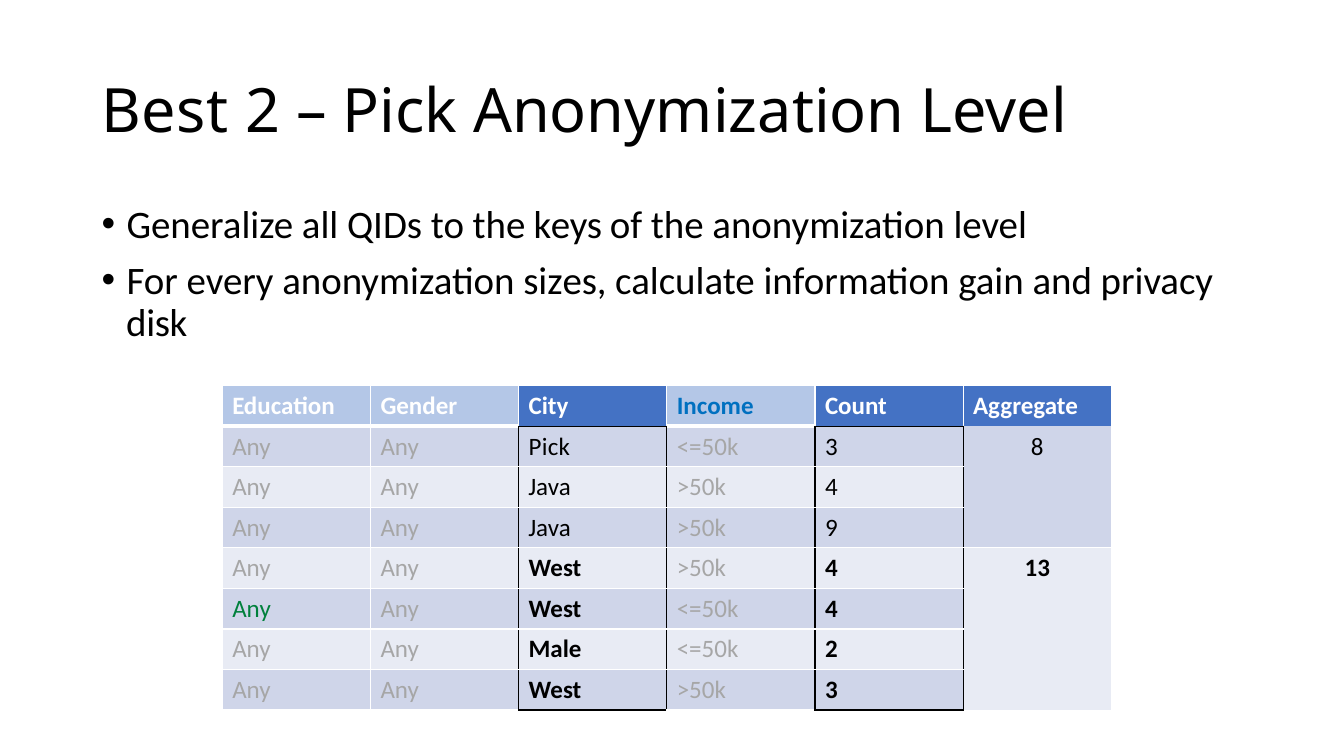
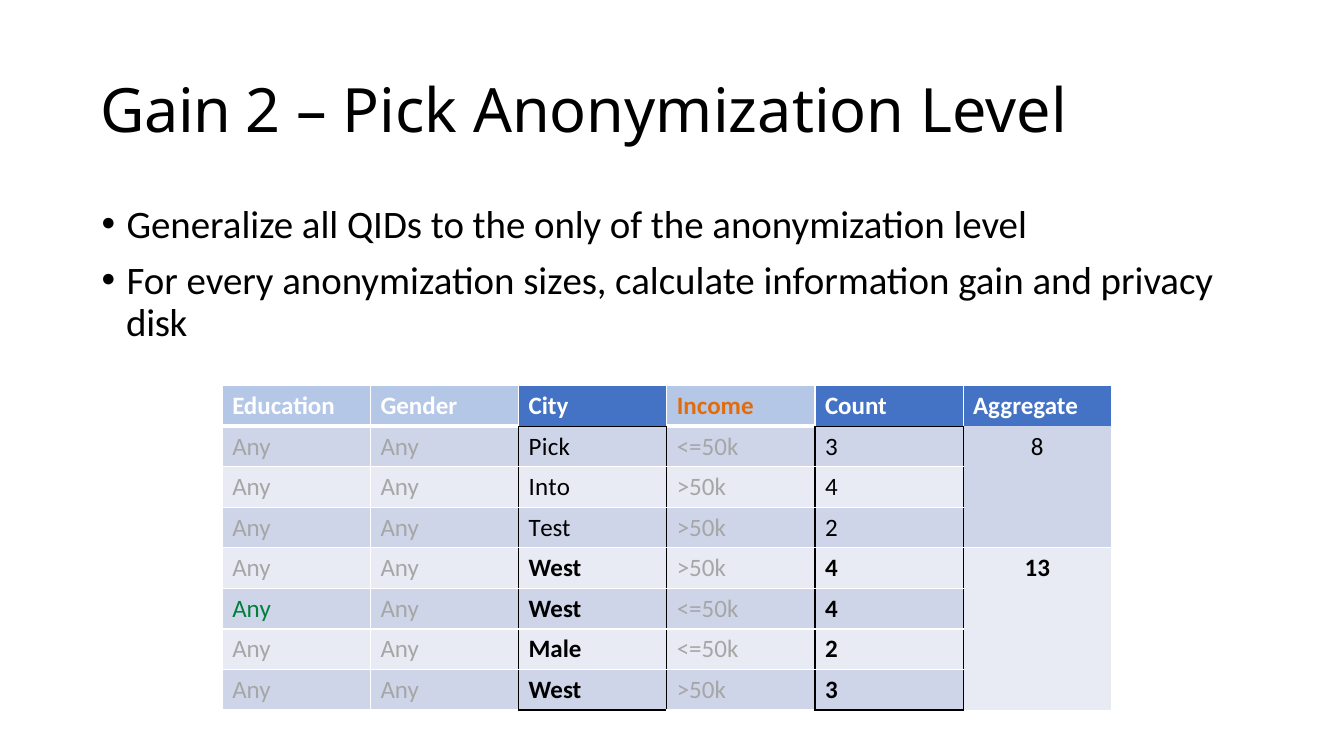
Best: Best -> Gain (166, 112)
keys: keys -> only (568, 226)
Income colour: blue -> orange (715, 406)
Java: Java -> Into (549, 488)
Java: Java -> Test (550, 528)
>50k 9: 9 -> 2 (831, 528)
